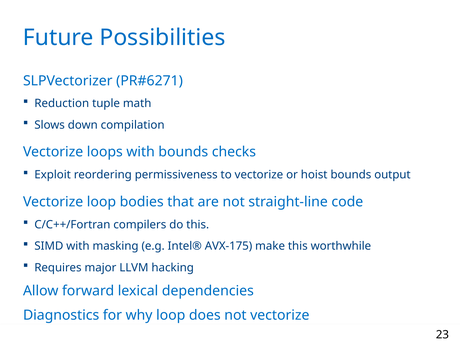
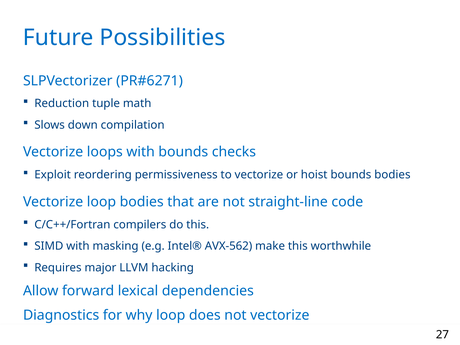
bounds output: output -> bodies (392, 175)
AVX-175: AVX-175 -> AVX-562 (228, 246)
23: 23 -> 27 (442, 335)
